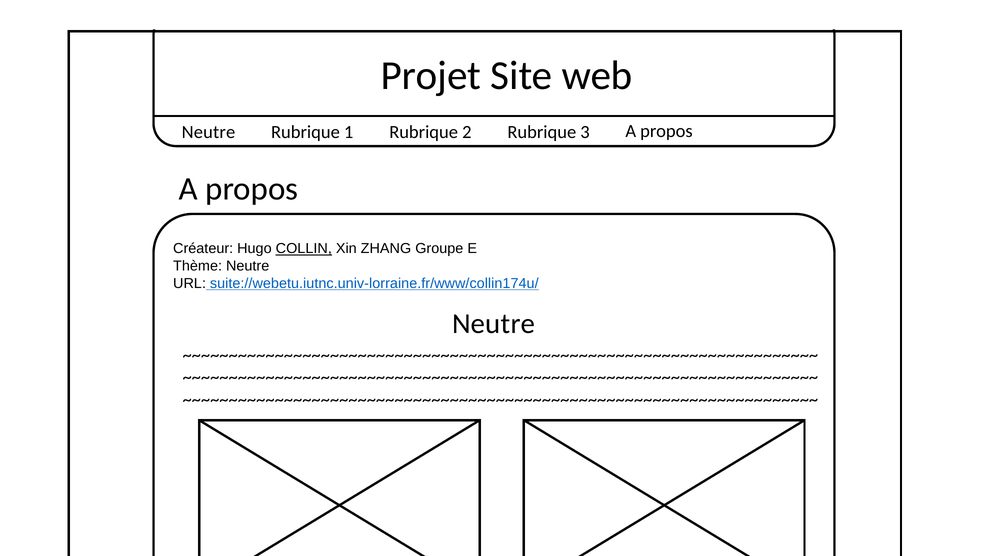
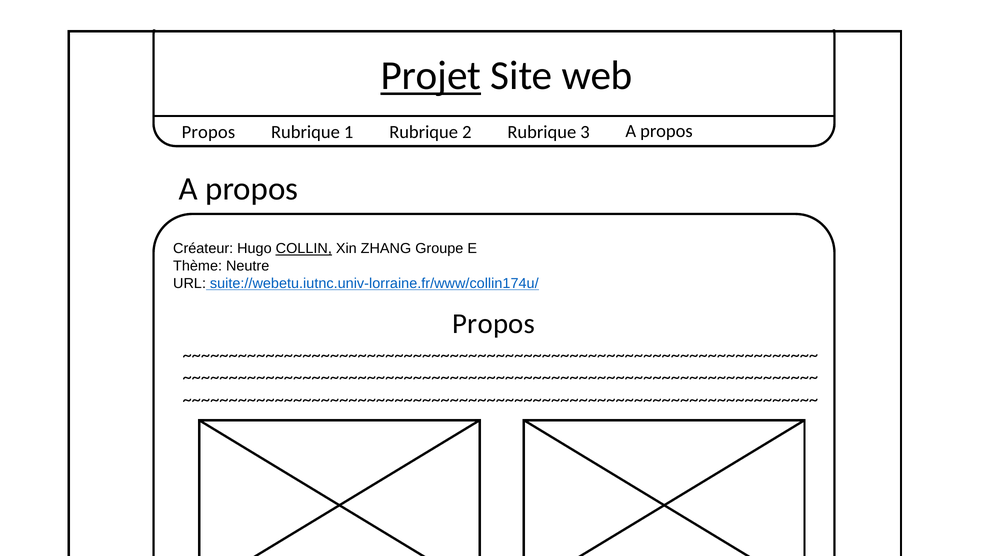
Projet underline: none -> present (431, 76)
Neutre: Neutre -> Propos (208, 132)
Neutre: Neutre -> Propos (494, 323)
